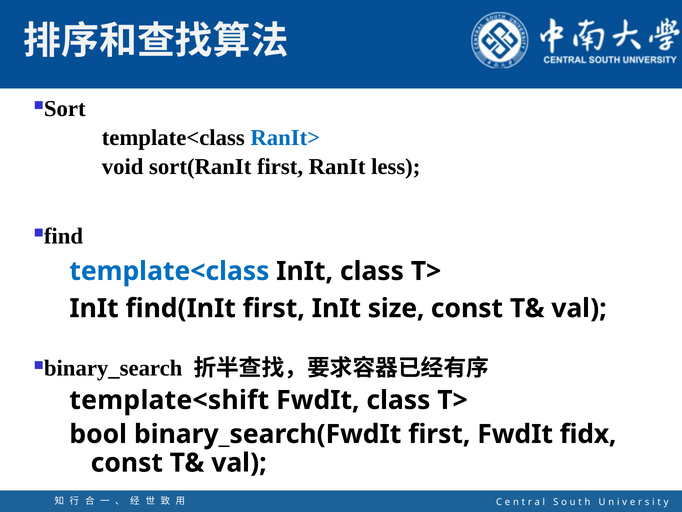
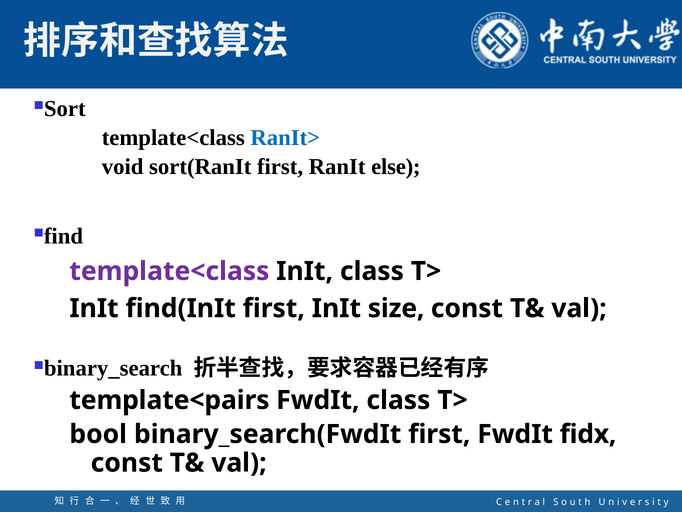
less: less -> else (396, 166)
template<class colour: blue -> purple (169, 271)
template<shift: template<shift -> template<pairs (169, 400)
